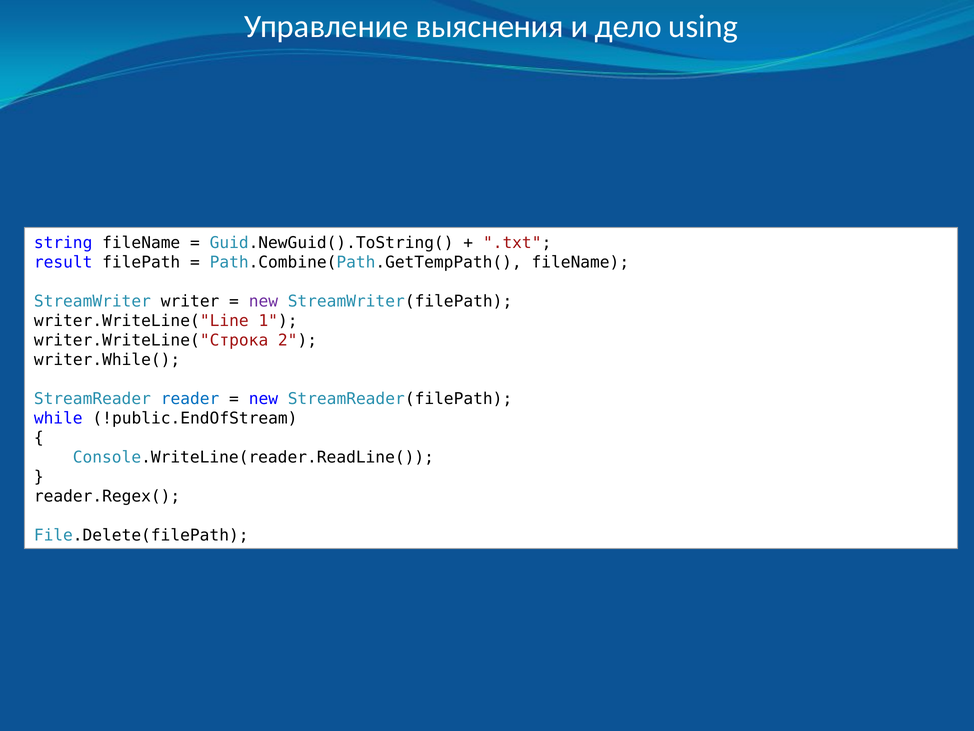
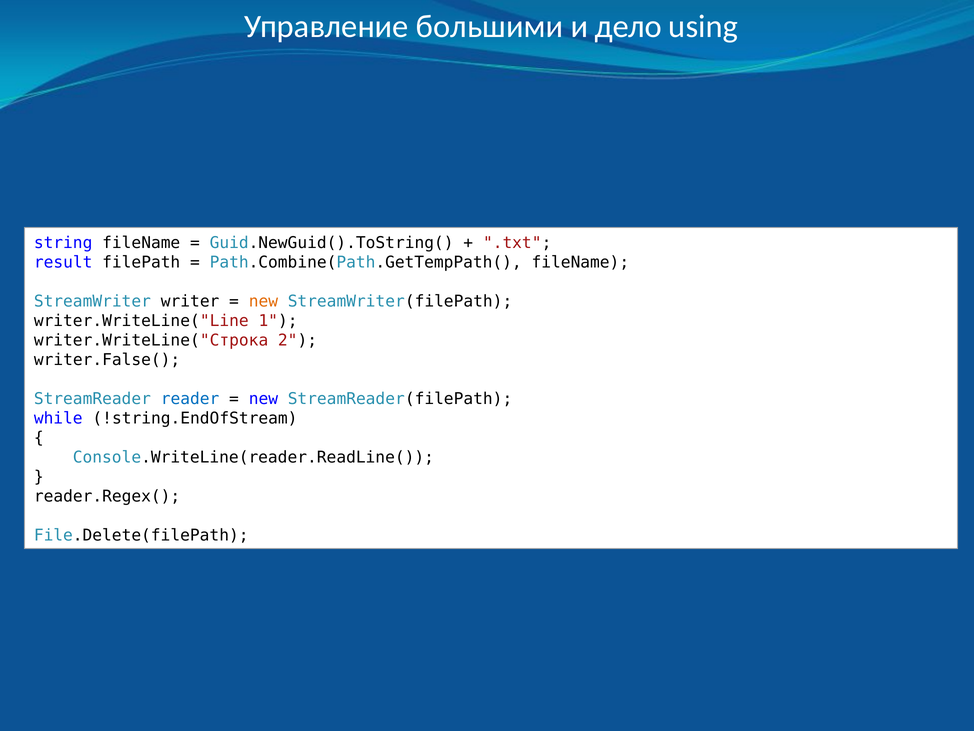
выяснения: выяснения -> большими (490, 26)
new colour: purple -> orange (263, 301)
writer.While(: writer.While( -> writer.False( (107, 360)
!public.EndOfStream: !public.EndOfStream -> !string.EndOfStream (195, 418)
